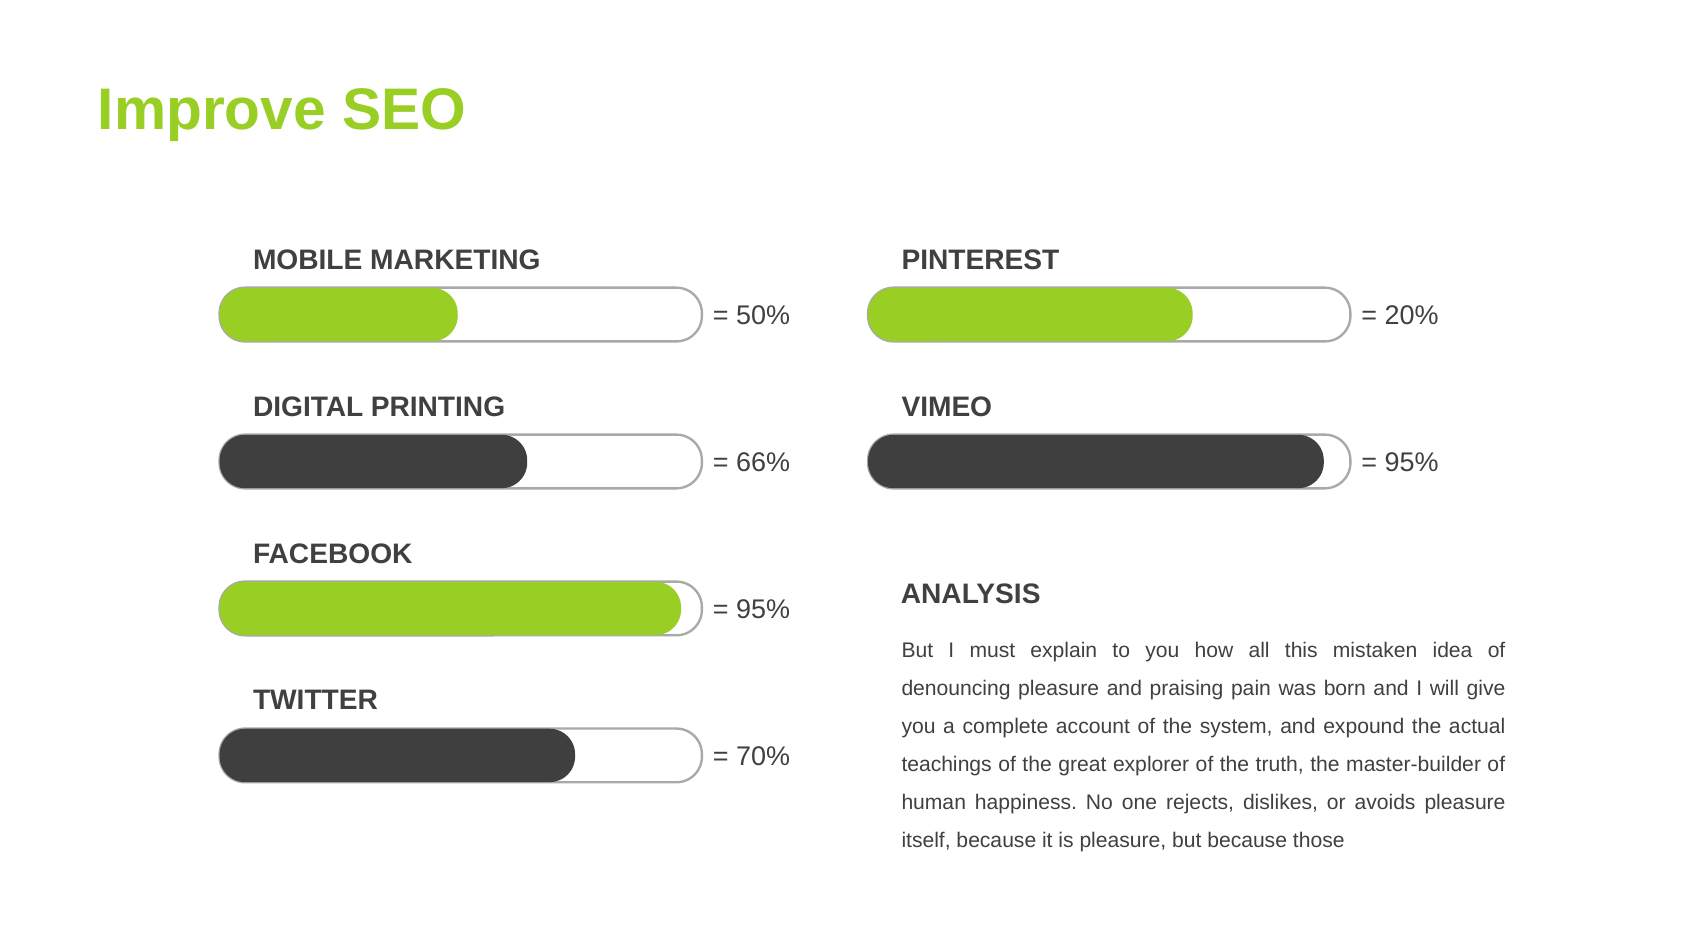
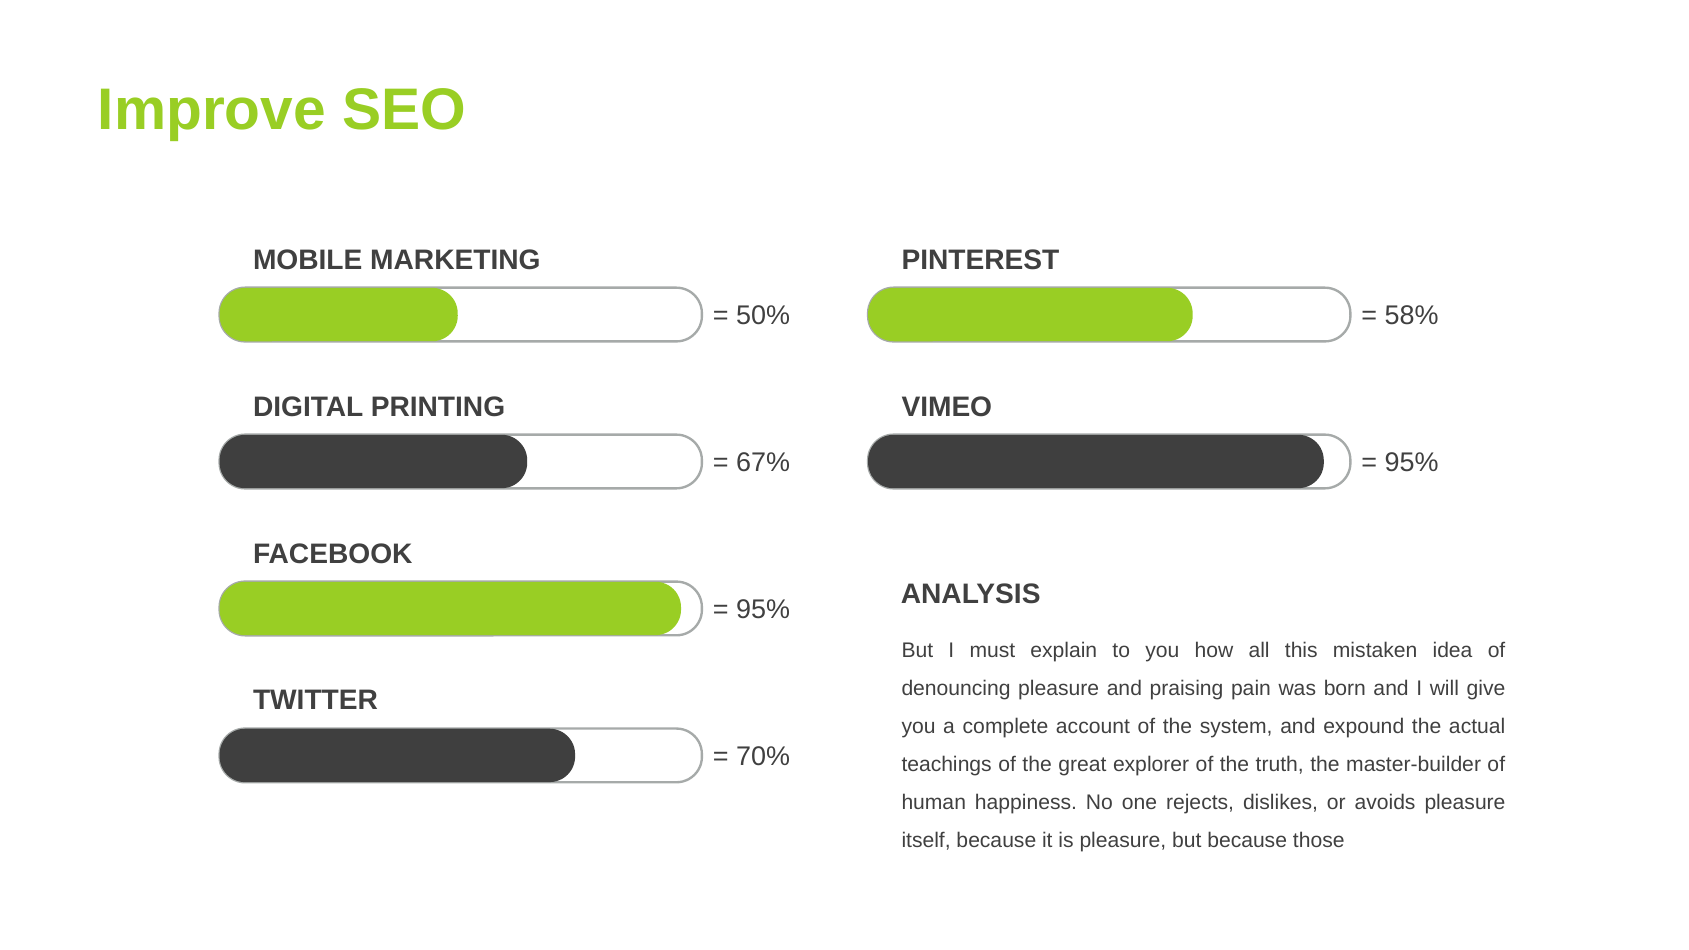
20%: 20% -> 58% (1412, 316)
66%: 66% -> 67% (763, 463)
